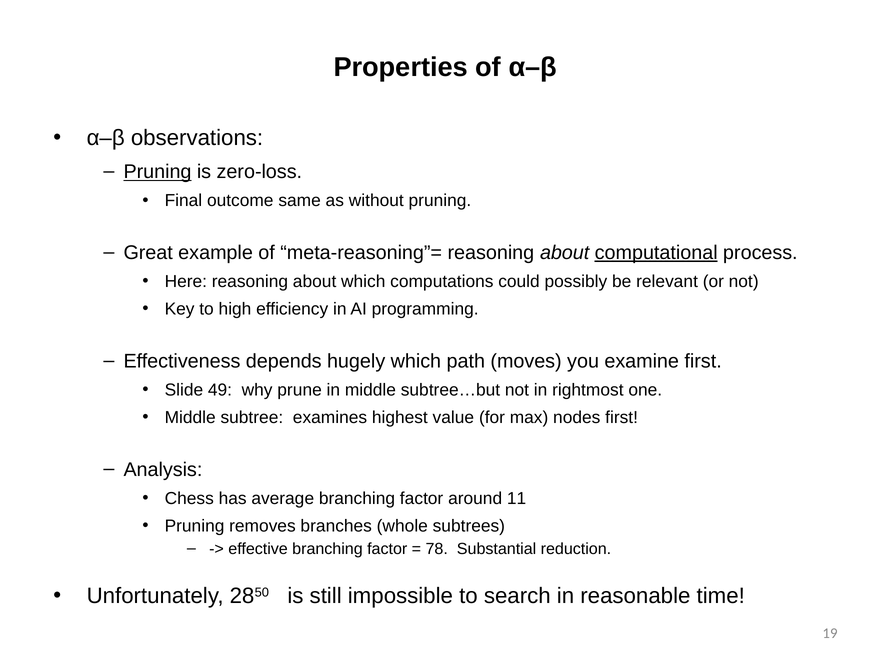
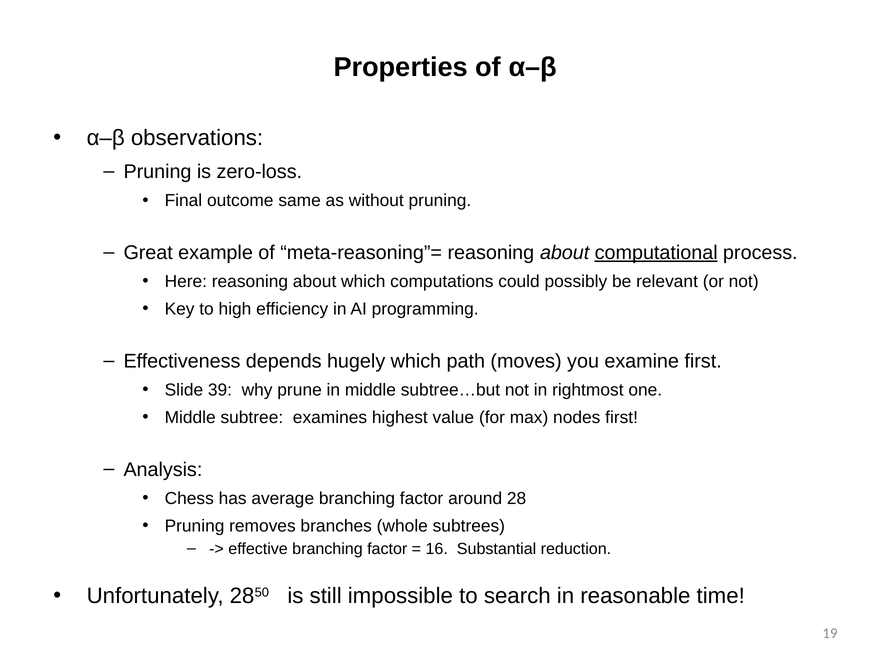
Pruning underline: present -> none (158, 172)
49: 49 -> 39 (220, 390)
11: 11 -> 28 (517, 499)
78: 78 -> 16 (437, 549)
